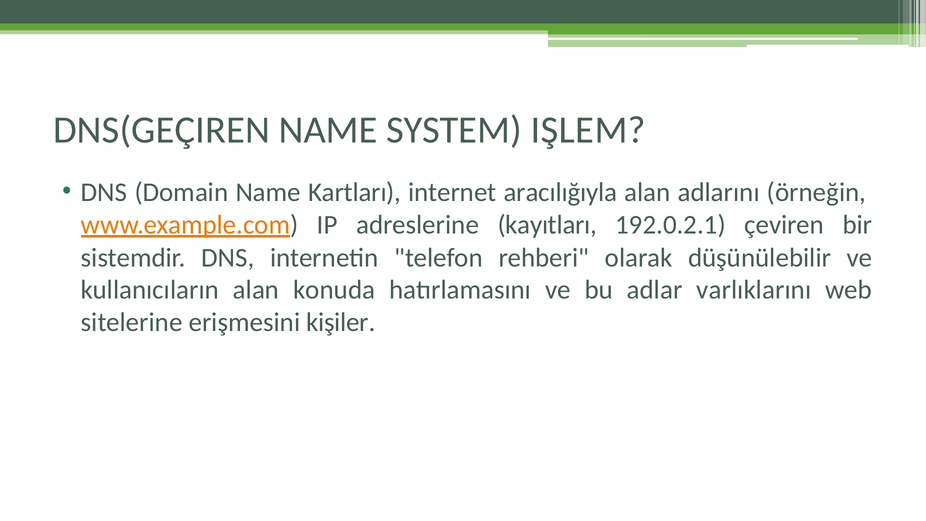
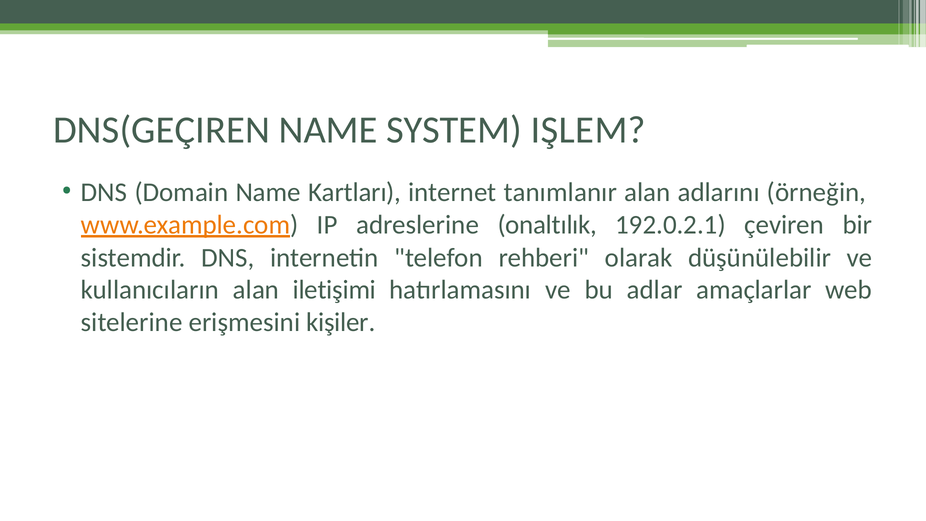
aracılığıyla: aracılığıyla -> tanımlanır (560, 192)
kayıtları: kayıtları -> onaltılık (547, 225)
konuda: konuda -> iletişimi (334, 290)
varlıklarını: varlıklarını -> amaçlarlar (754, 290)
